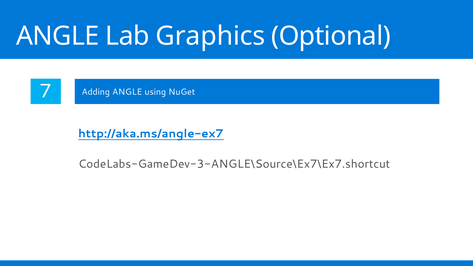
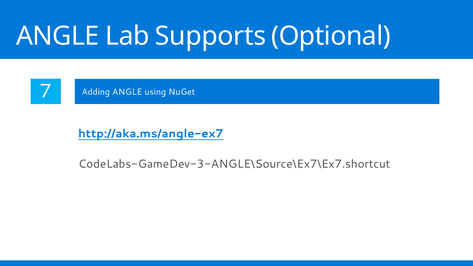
Graphics: Graphics -> Supports (210, 36)
